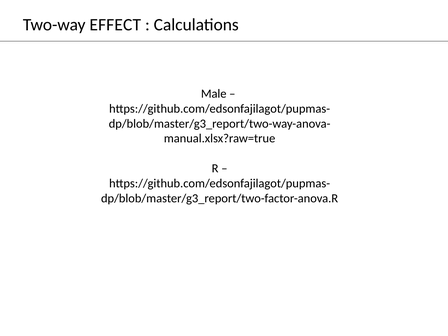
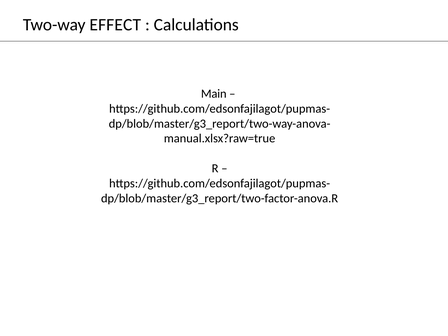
Male: Male -> Main (214, 94)
